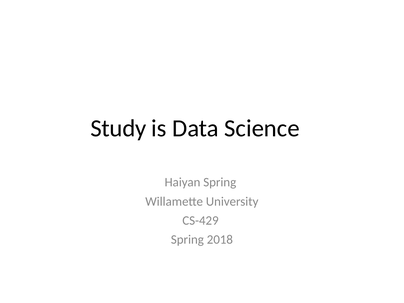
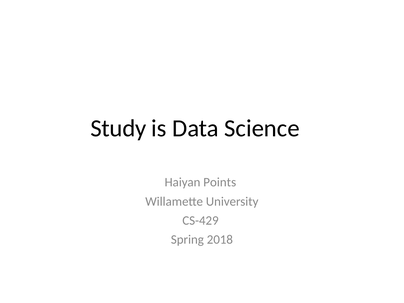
Haiyan Spring: Spring -> Points (220, 182)
